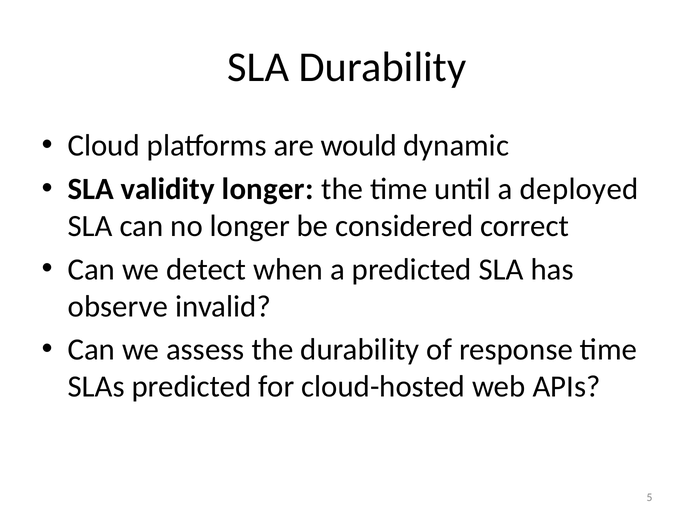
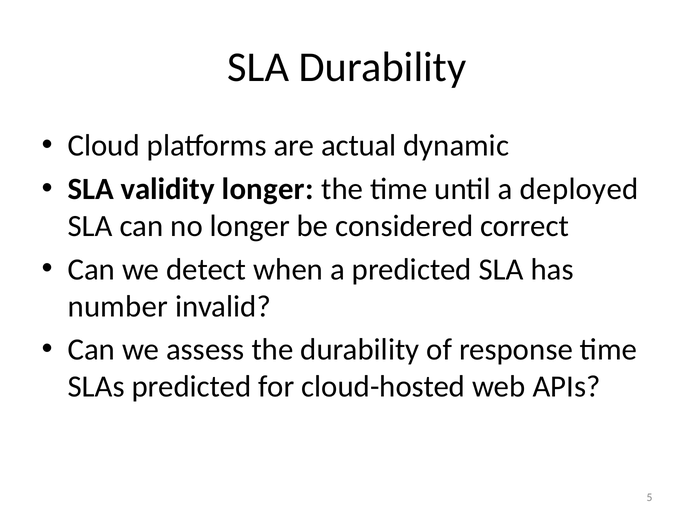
would: would -> actual (359, 146)
observe: observe -> number (118, 306)
